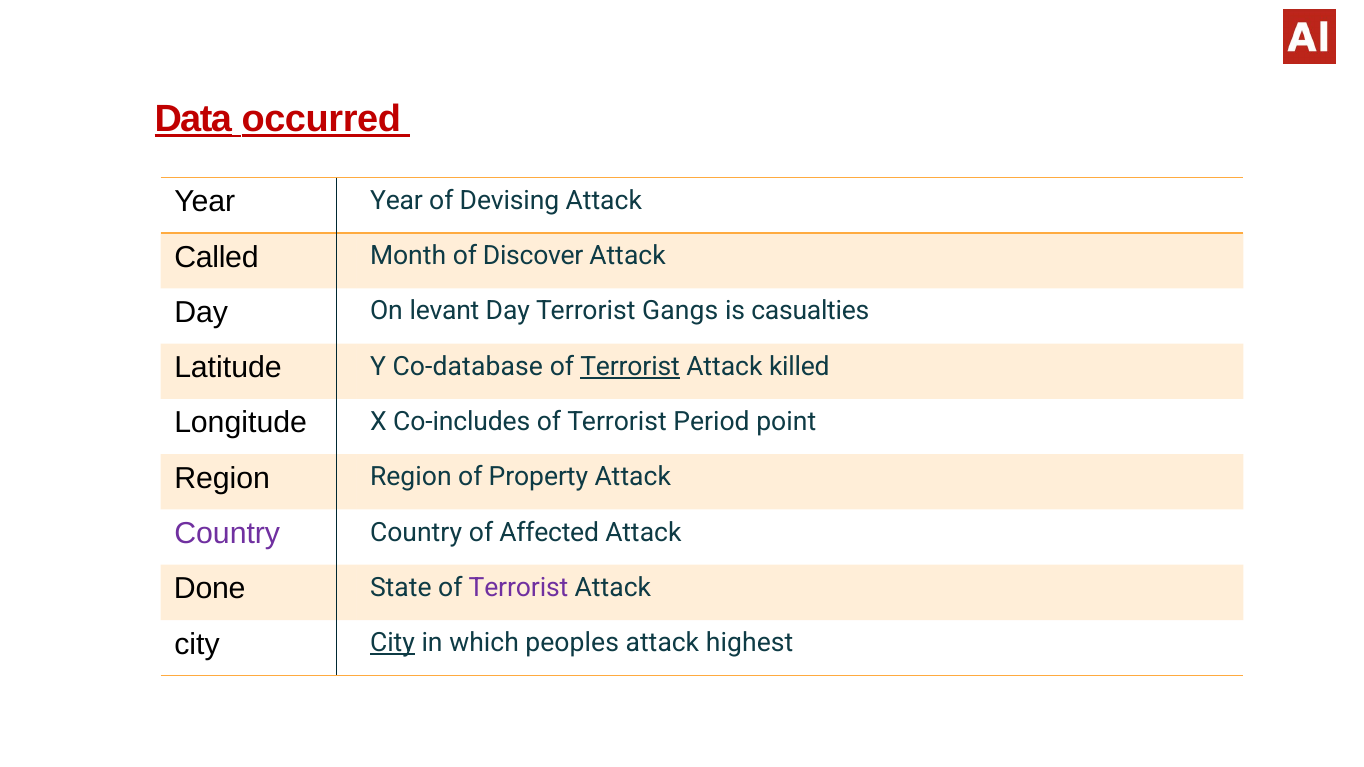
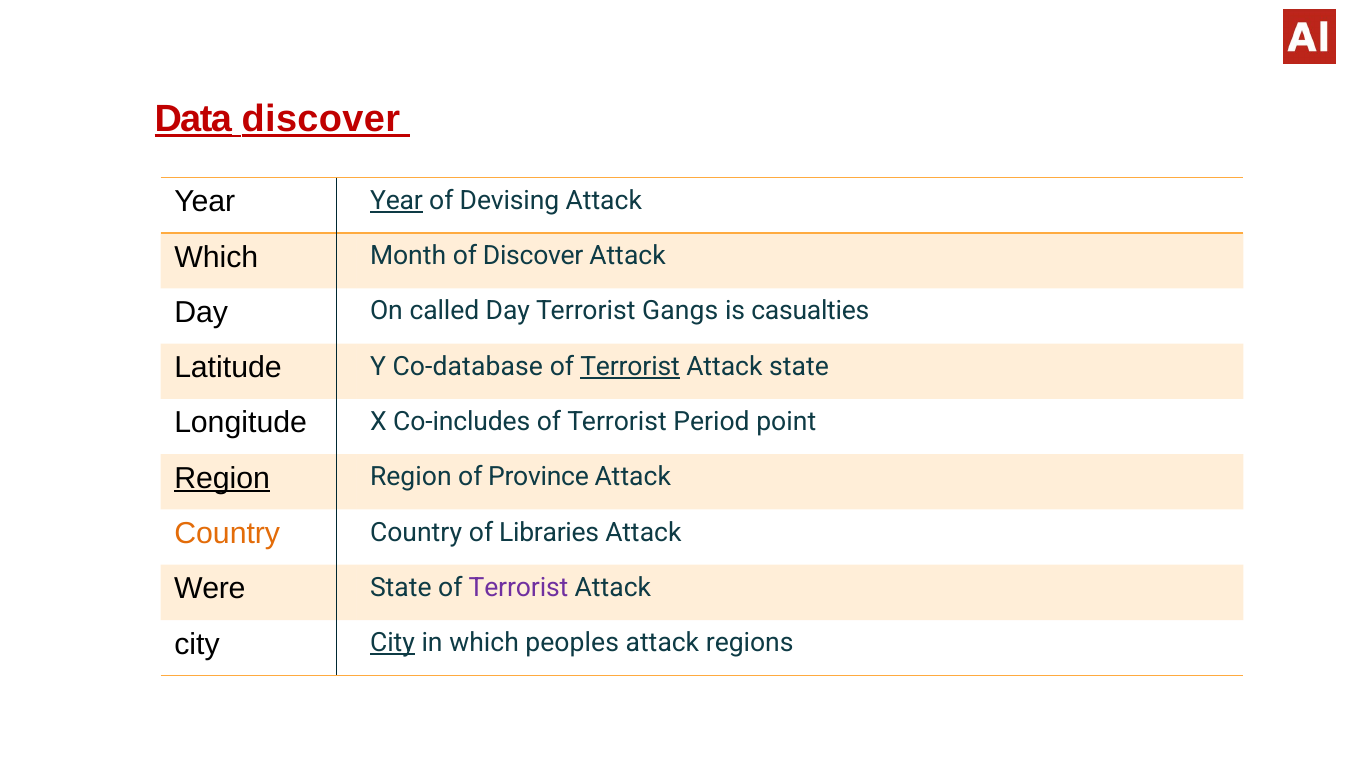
Data occurred: occurred -> discover (321, 119)
Year underline: none -> present (396, 201)
Called: Called -> Which (216, 257)
levant: levant -> called (444, 311)
Attack killed: killed -> state (799, 367)
Region underline: none -> present (222, 478)
Property: Property -> Province (538, 477)
Country colour: purple -> orange (227, 534)
Affected: Affected -> Libraries (549, 532)
Done: Done -> Were (210, 589)
highest: highest -> regions (750, 643)
